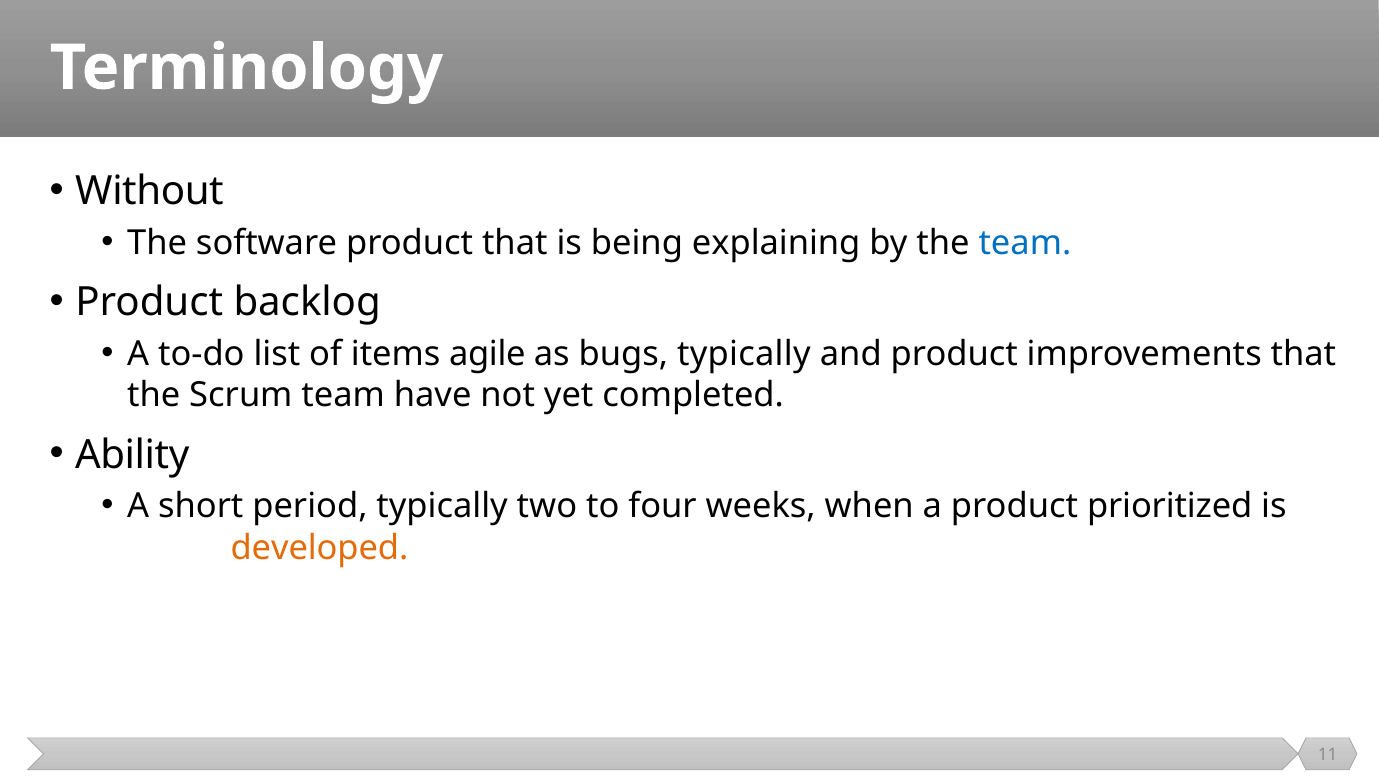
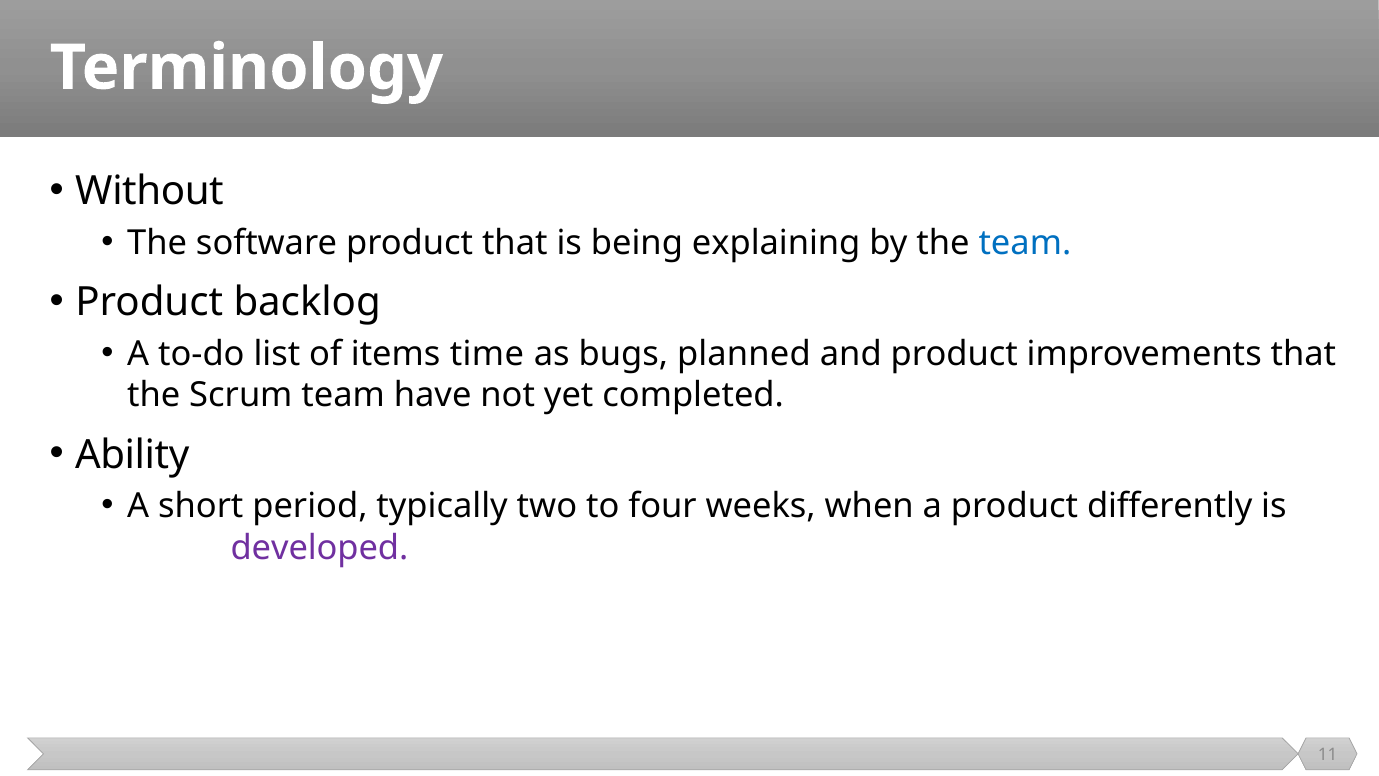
agile: agile -> time (487, 354)
bugs typically: typically -> planned (744, 354)
prioritized: prioritized -> differently (1170, 506)
developed colour: orange -> purple (319, 548)
